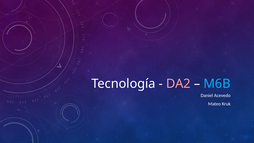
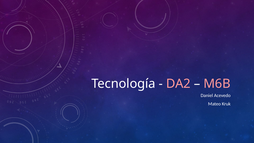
M6B colour: light blue -> pink (217, 84)
